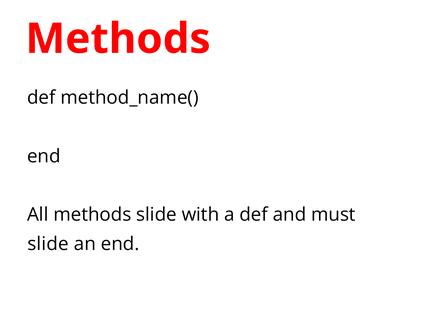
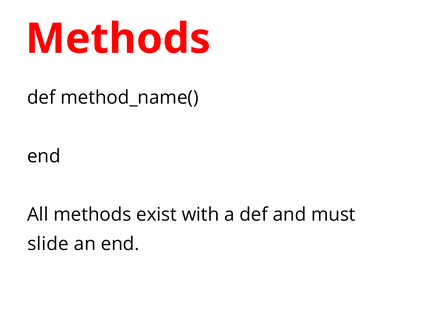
methods slide: slide -> exist (157, 215)
